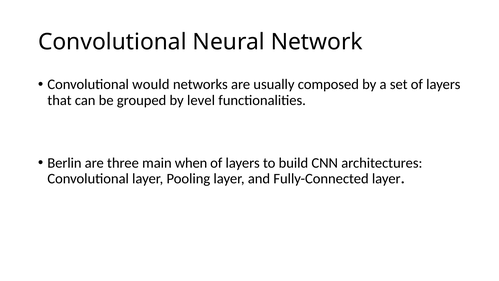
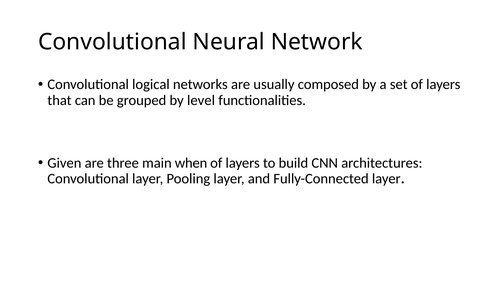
would: would -> logical (151, 84)
Berlin: Berlin -> Given (64, 163)
